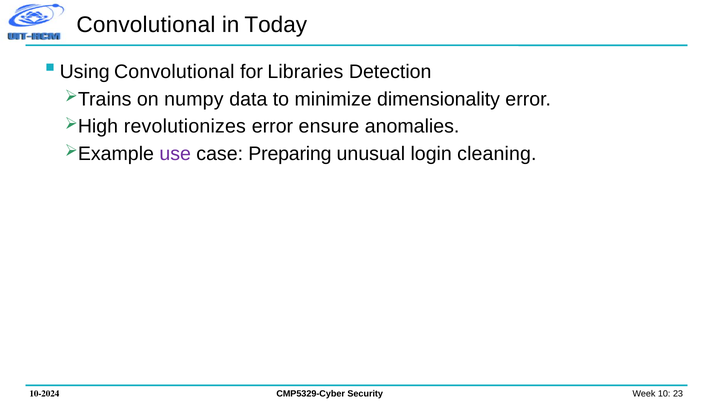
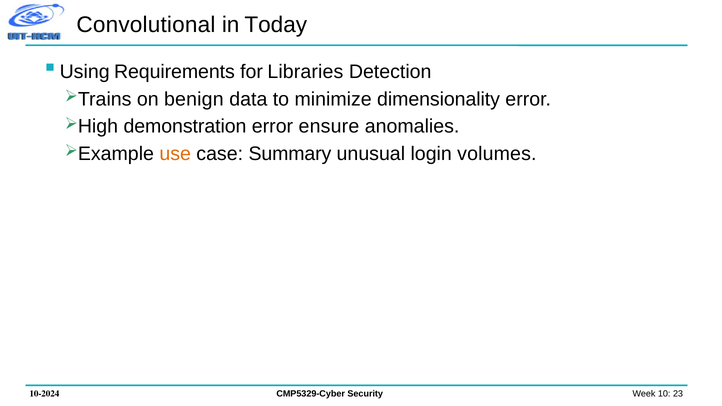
Using Convolutional: Convolutional -> Requirements (174, 72)
numpy: numpy -> benign (194, 99)
revolutionizes: revolutionizes -> demonstration (185, 126)
use colour: purple -> orange (175, 154)
Preparing: Preparing -> Summary (290, 154)
cleaning: cleaning -> volumes (497, 154)
